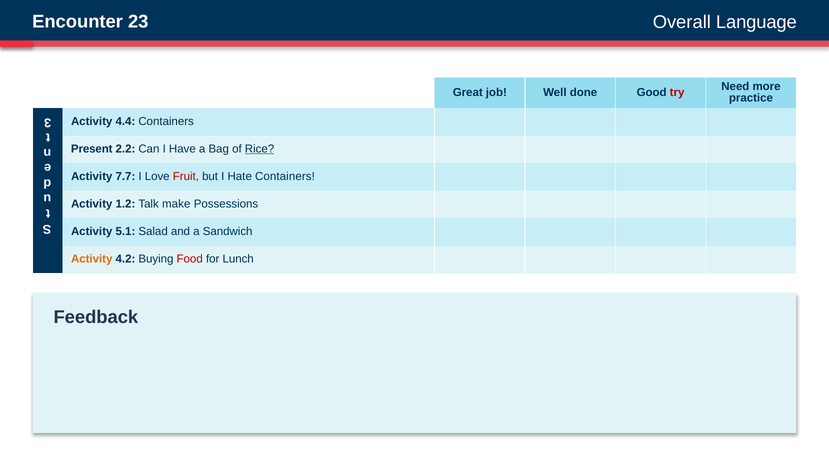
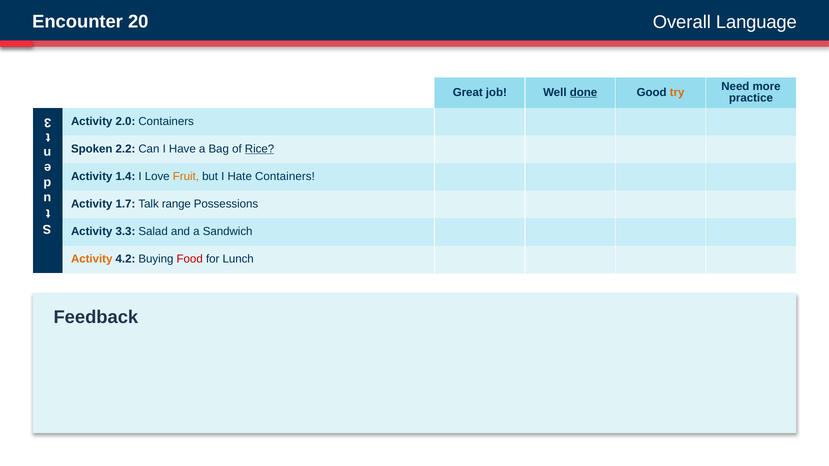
23: 23 -> 20 (138, 22)
done underline: none -> present (583, 92)
try colour: red -> orange (677, 92)
4.4: 4.4 -> 2.0 (125, 121)
Present: Present -> Spoken (92, 149)
7.7: 7.7 -> 1.4 (125, 177)
Fruit colour: red -> orange (186, 177)
1.2: 1.2 -> 1.7 (125, 204)
make: make -> range (176, 204)
5.1: 5.1 -> 3.3 (125, 232)
